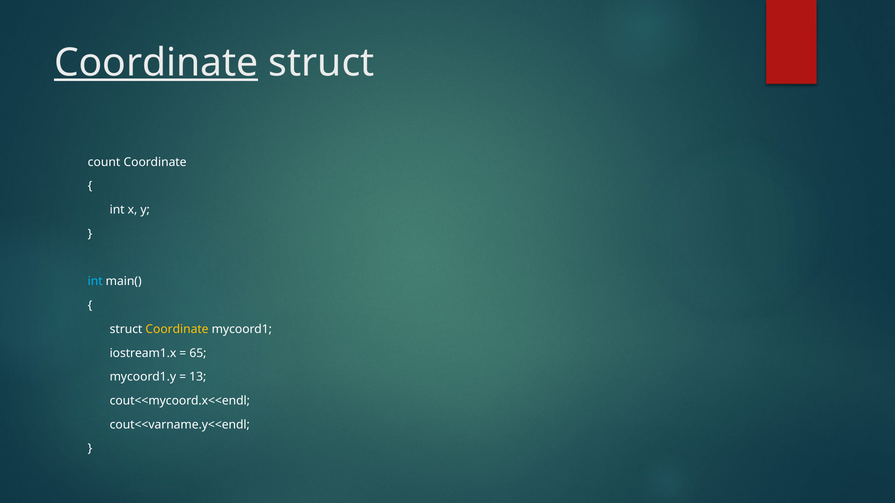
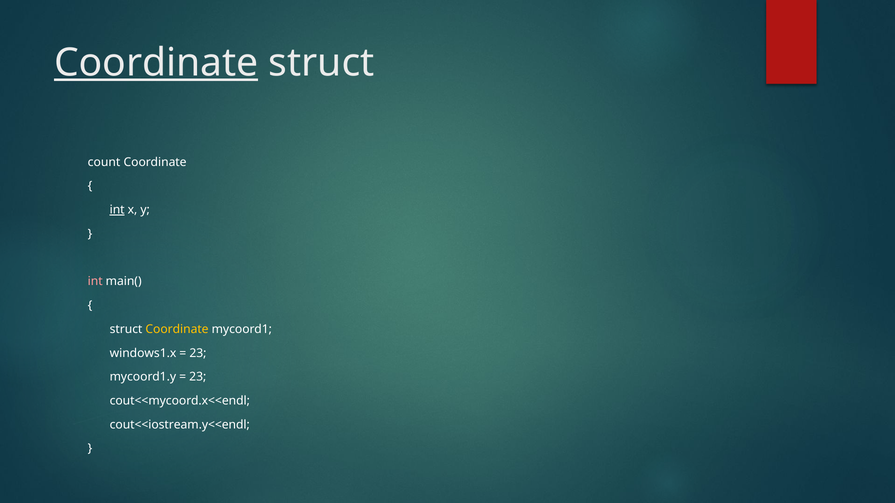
int underline: none -> present (117, 210)
int colour: light blue -> pink (95, 282)
iostream1.x: iostream1.x -> windows1.x (143, 353)
65: 65 -> 23 (198, 353)
13: 13 -> 23 (198, 377)
cout<<varname.y<<endl: cout<<varname.y<<endl -> cout<<iostream.y<<endl (180, 425)
